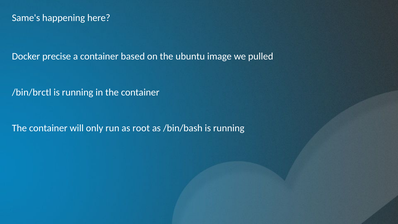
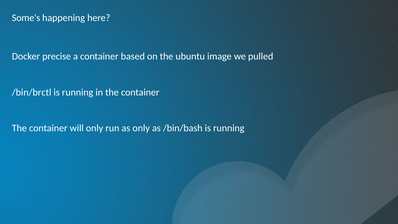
Same's: Same's -> Some's (26, 18)
as root: root -> only (141, 128)
